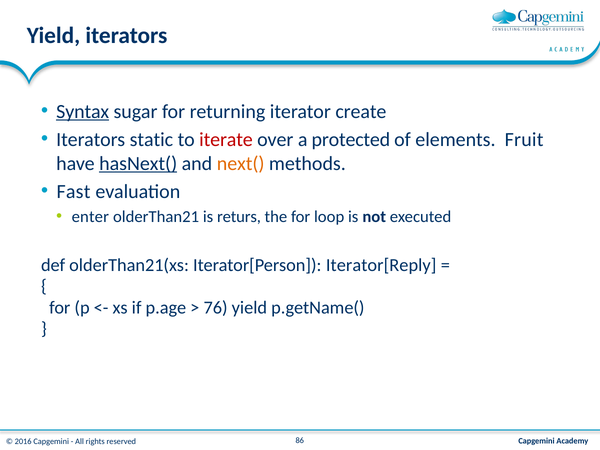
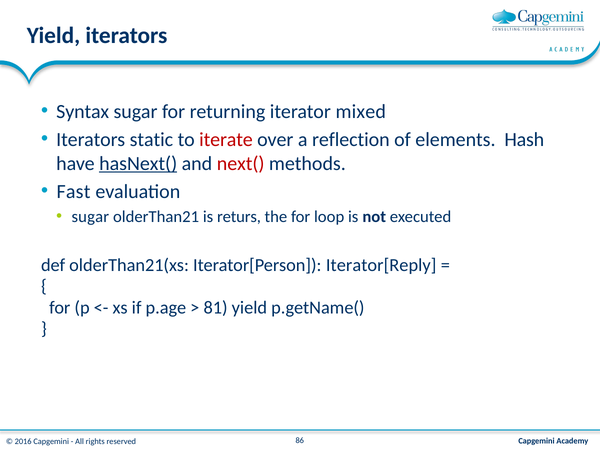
Syntax underline: present -> none (83, 111)
create: create -> mixed (361, 111)
protected: protected -> reflection (351, 139)
Fruit: Fruit -> Hash (524, 139)
next( colour: orange -> red (241, 163)
enter: enter -> sugar (90, 217)
76: 76 -> 81 (216, 307)
